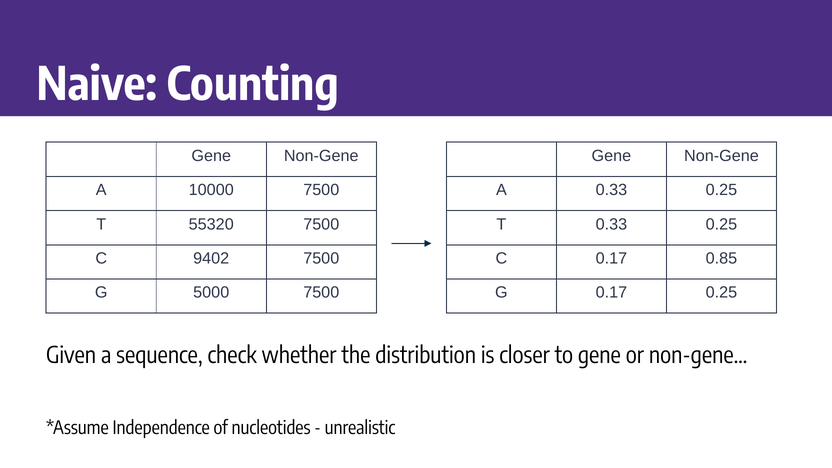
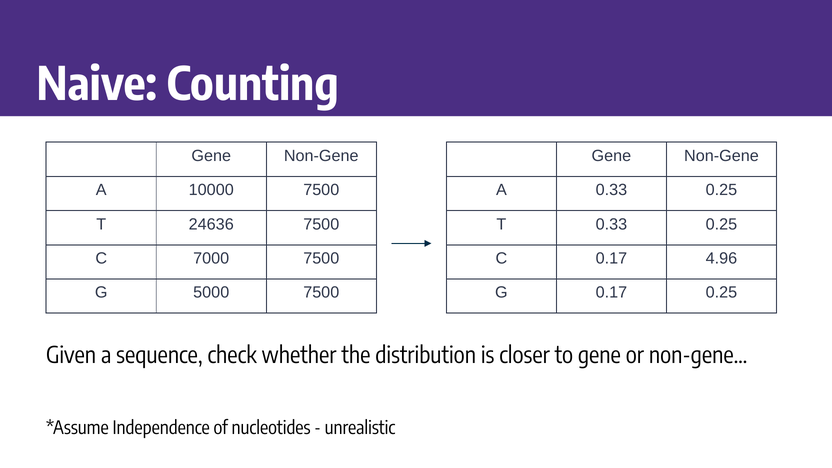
55320: 55320 -> 24636 (211, 224)
9402: 9402 -> 7000 (211, 258)
0.85: 0.85 -> 4.96 (721, 258)
